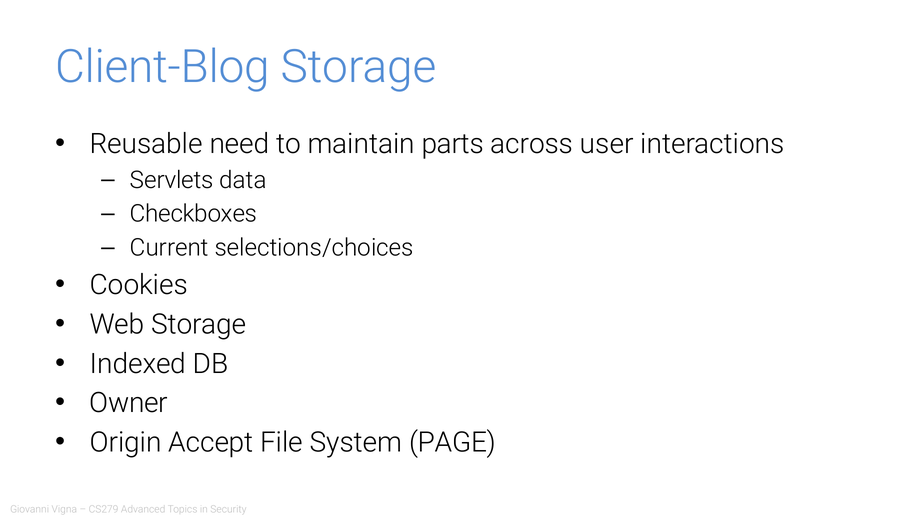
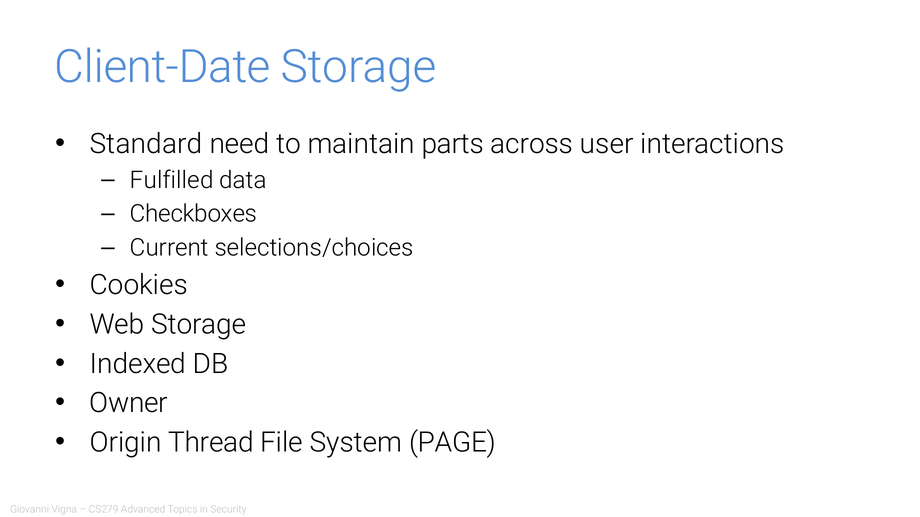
Client-Blog: Client-Blog -> Client-Date (163, 67)
Reusable: Reusable -> Standard (146, 144)
Servlets: Servlets -> Fulfilled (172, 180)
Accept: Accept -> Thread (211, 443)
